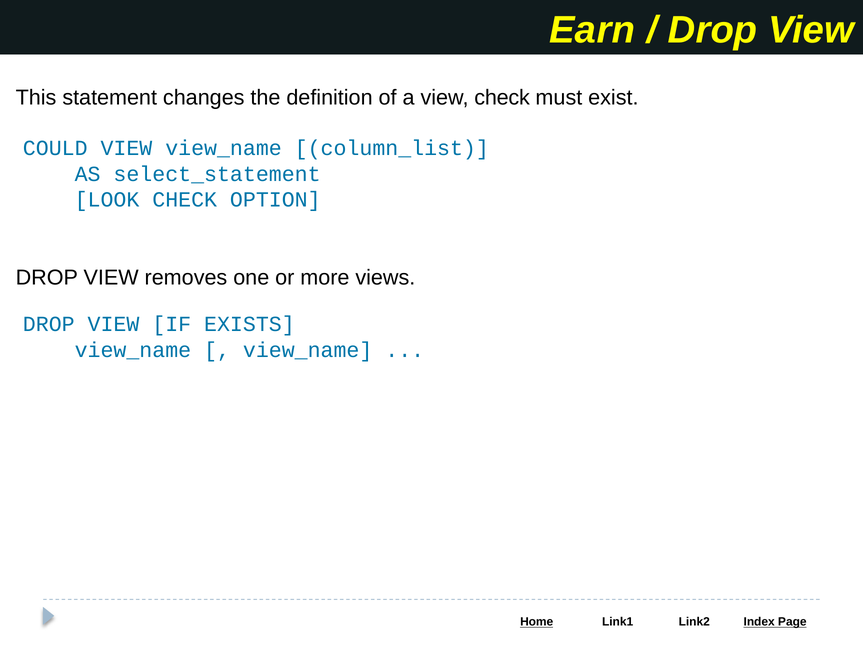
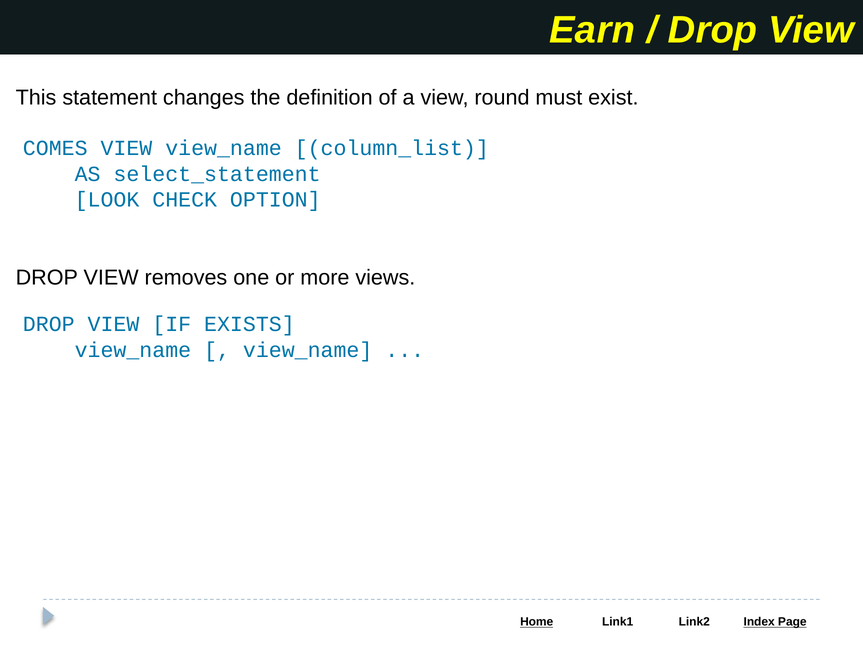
view check: check -> round (502, 98)
COULD: COULD -> COMES (55, 148)
